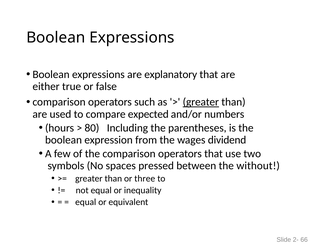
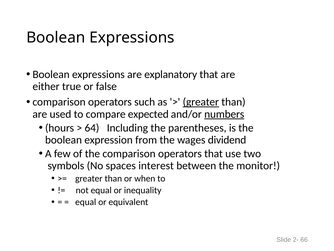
numbers underline: none -> present (224, 114)
80: 80 -> 64 (92, 128)
pressed: pressed -> interest (156, 165)
without: without -> monitor (258, 165)
three: three -> when (145, 178)
